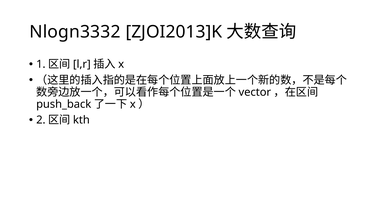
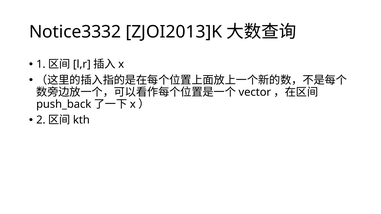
Nlogn3332: Nlogn3332 -> Notice3332 (75, 32)
